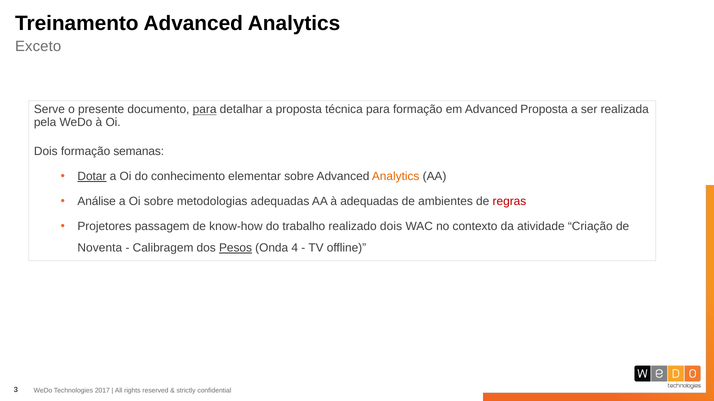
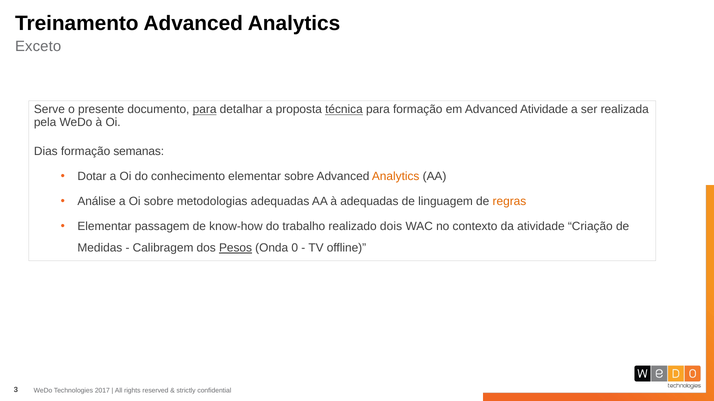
técnica underline: none -> present (344, 110)
Advanced Proposta: Proposta -> Atividade (544, 110)
Dois: Dois -> Dias (46, 152)
Dotar underline: present -> none (92, 177)
ambientes: ambientes -> linguagem (446, 202)
regras colour: red -> orange (509, 202)
Projetores: Projetores -> Elementar (104, 227)
Noventa: Noventa -> Medidas (100, 248)
4: 4 -> 0 (295, 248)
